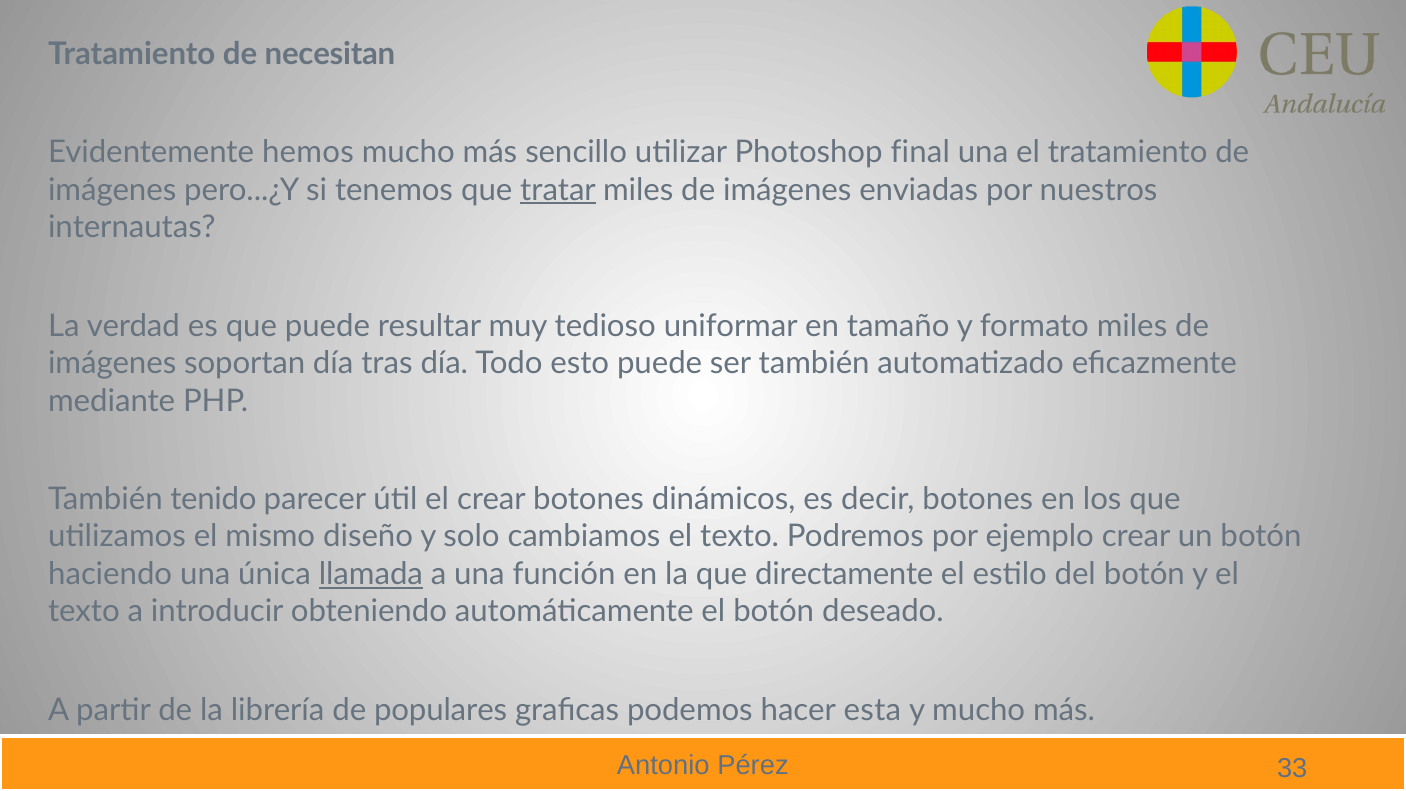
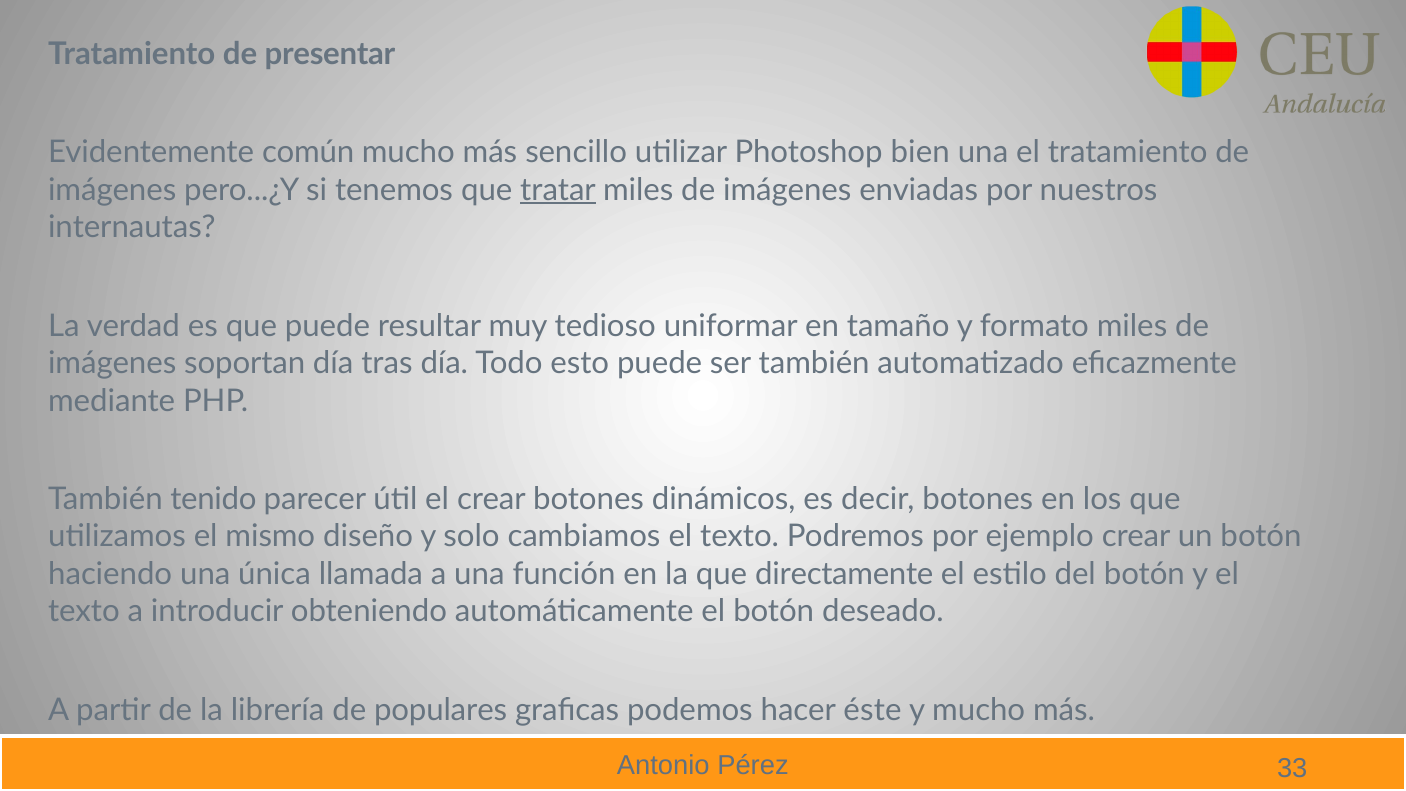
necesitan: necesitan -> presentar (330, 54)
hemos: hemos -> común (308, 152)
final: final -> bien (920, 152)
llamada underline: present -> none (371, 574)
esta: esta -> éste (872, 710)
